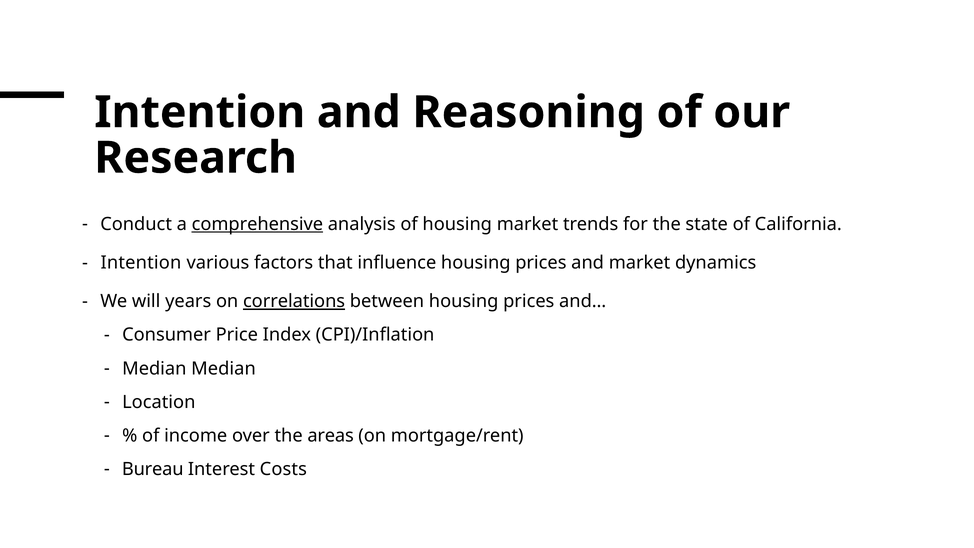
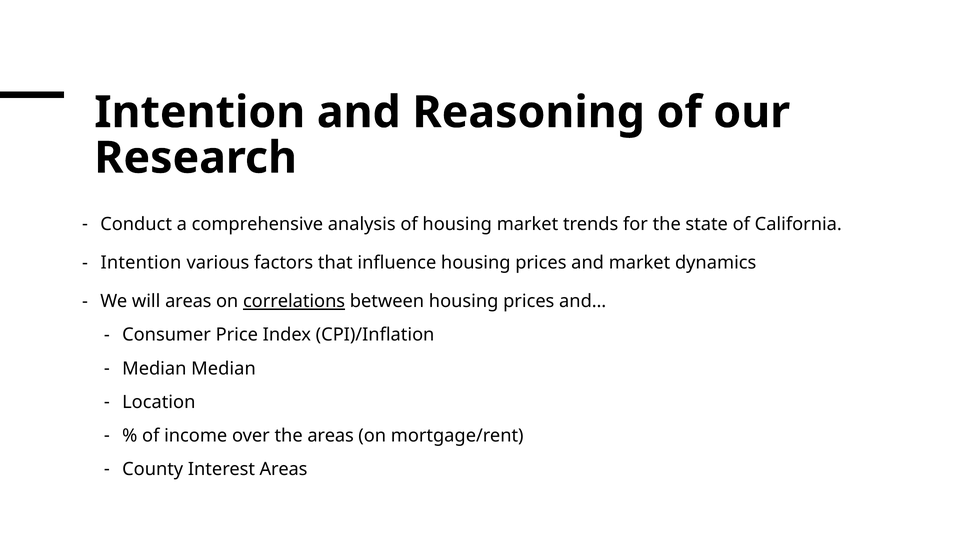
comprehensive underline: present -> none (257, 224)
will years: years -> areas (188, 301)
Bureau: Bureau -> County (153, 469)
Interest Costs: Costs -> Areas (283, 469)
